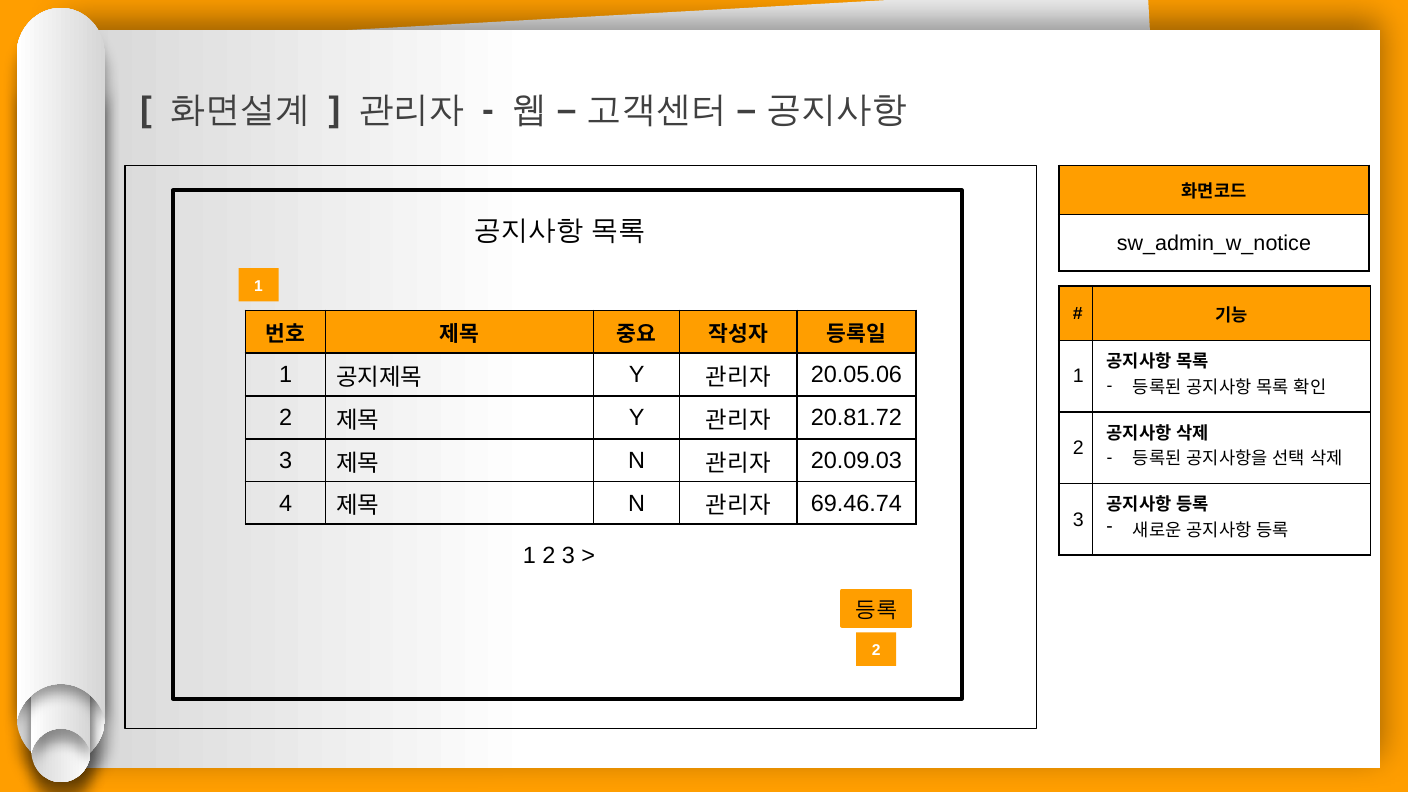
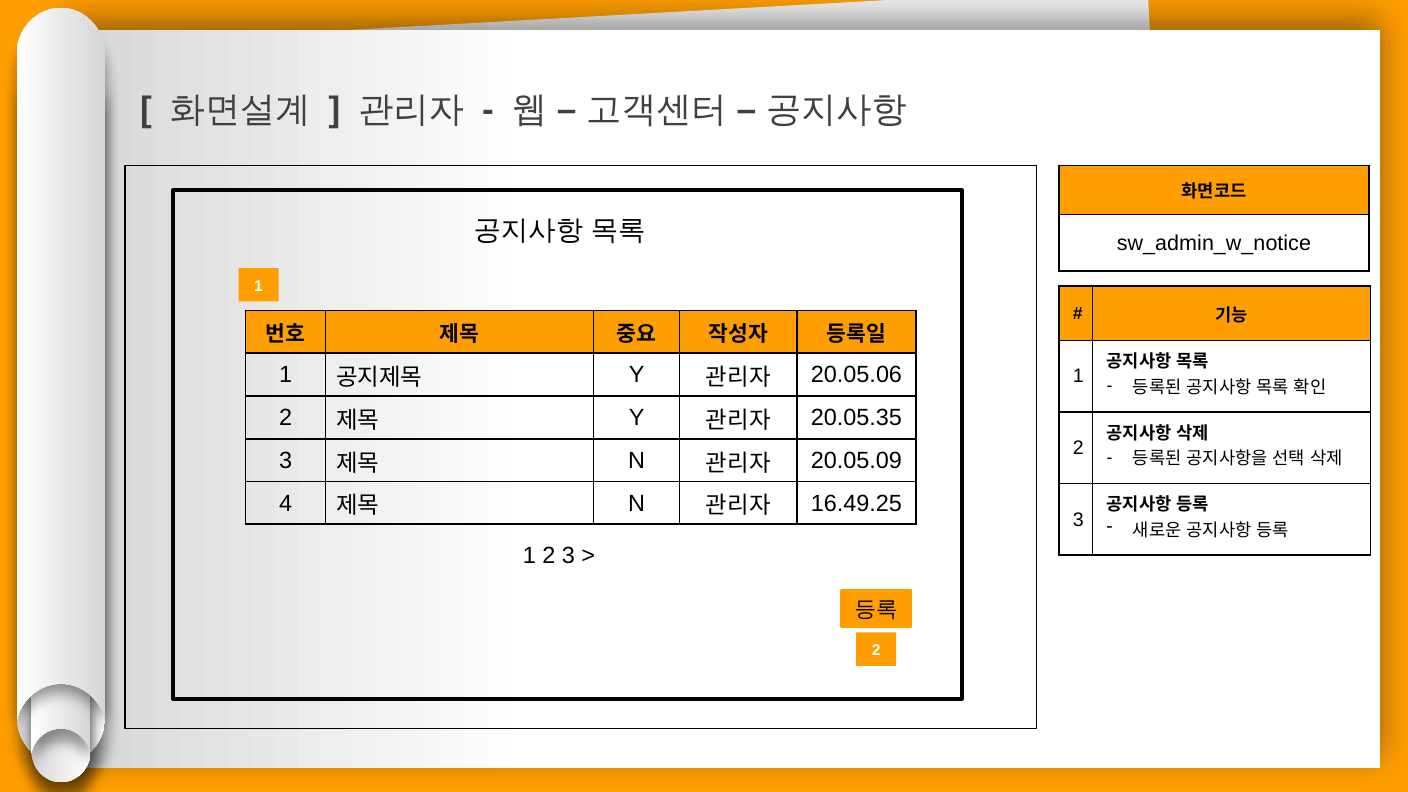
20.81.72: 20.81.72 -> 20.05.35 (856, 418)
20.09.03: 20.09.03 -> 20.05.09 (856, 461)
69.46.74: 69.46.74 -> 16.49.25 (856, 503)
